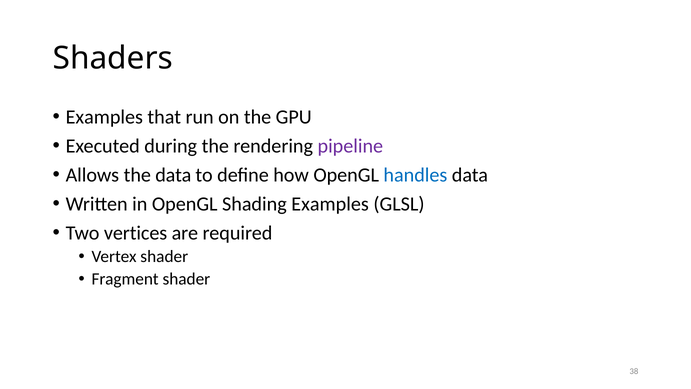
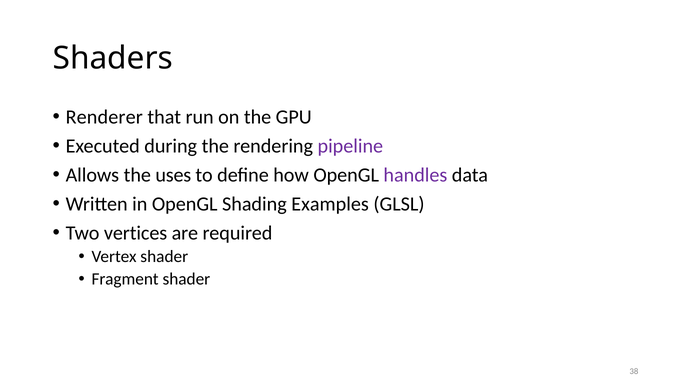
Examples: Examples -> Renderer (104, 117)
the data: data -> uses (173, 175)
handles colour: blue -> purple (415, 175)
